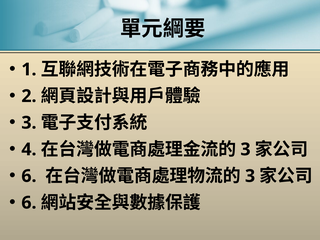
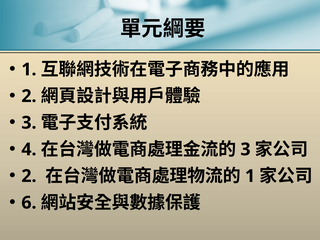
6: 6 -> 2 (29, 176)
3: 3 -> 1 (250, 176)
